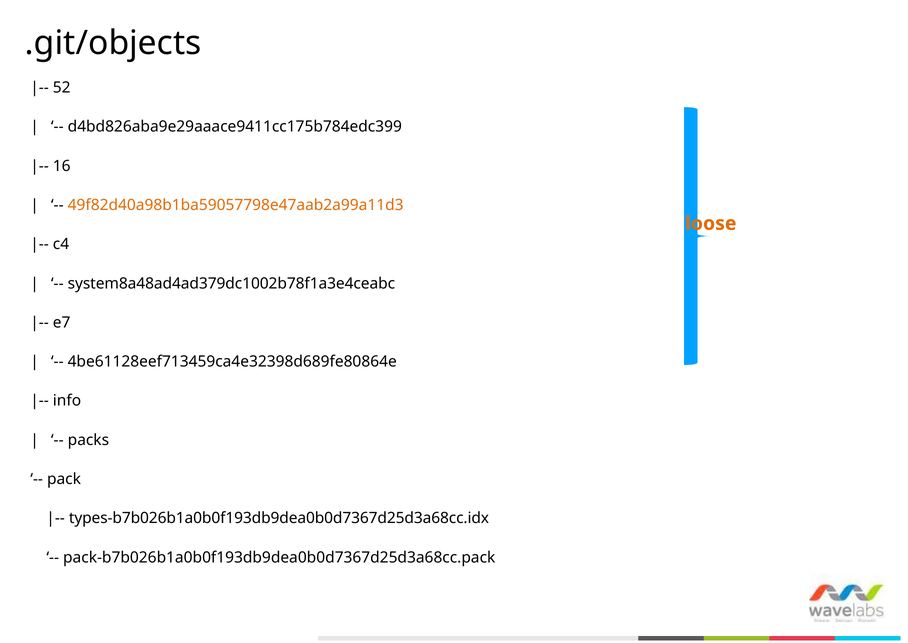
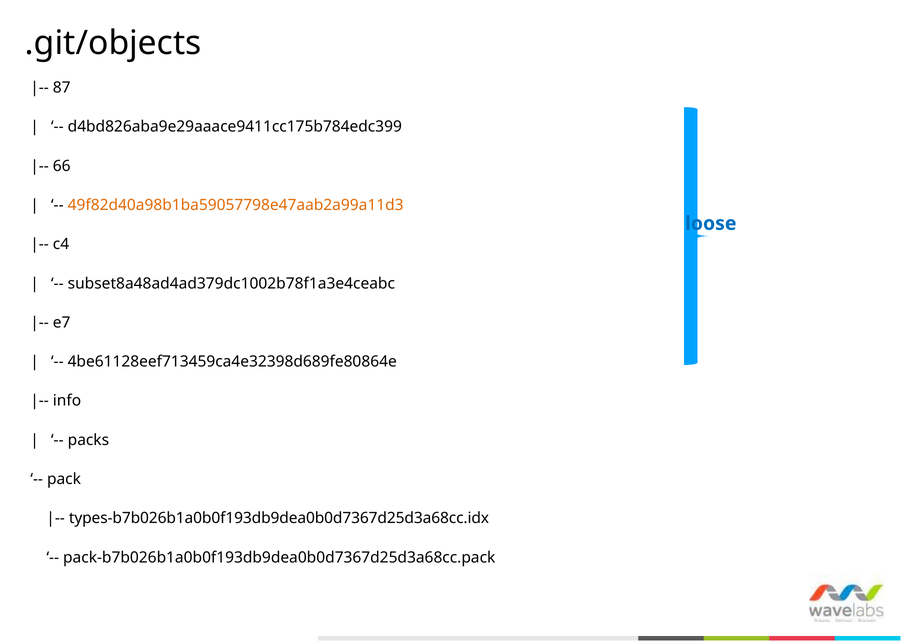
52: 52 -> 87 (62, 88)
16: 16 -> 66 (62, 166)
loose colour: orange -> blue (711, 223)
system8a48ad4ad379dc1002b78f1a3e4ceabc: system8a48ad4ad379dc1002b78f1a3e4ceabc -> subset8a48ad4ad379dc1002b78f1a3e4ceabc (231, 283)
